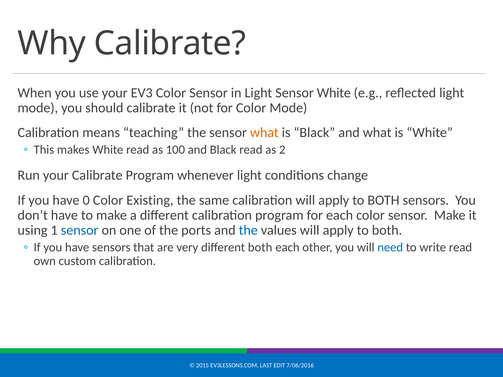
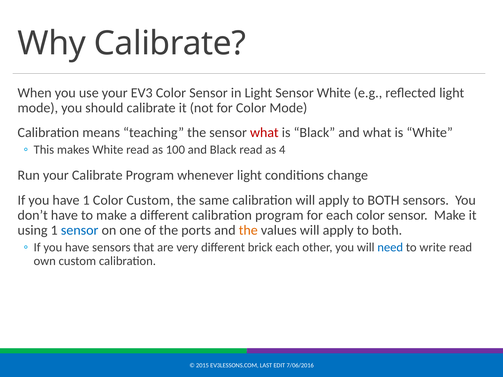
what colour: orange -> red (264, 133)
2: 2 -> 4 (282, 150)
have 0: 0 -> 1 (86, 200)
Color Existing: Existing -> Custom (150, 200)
the colour: blue -> orange (248, 230)
different both: both -> brick (260, 248)
